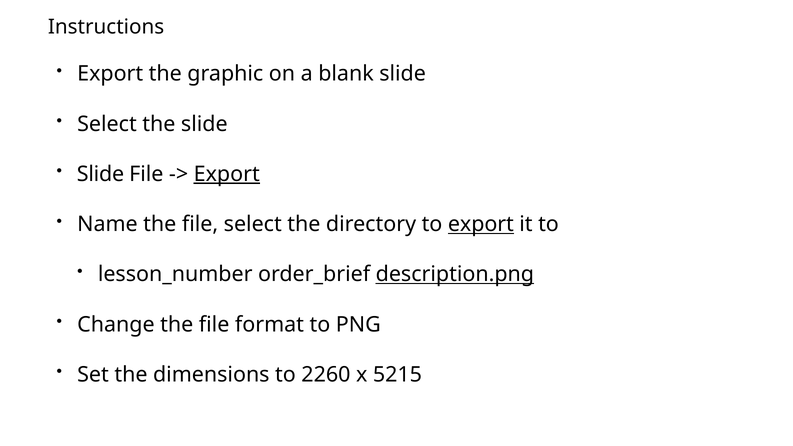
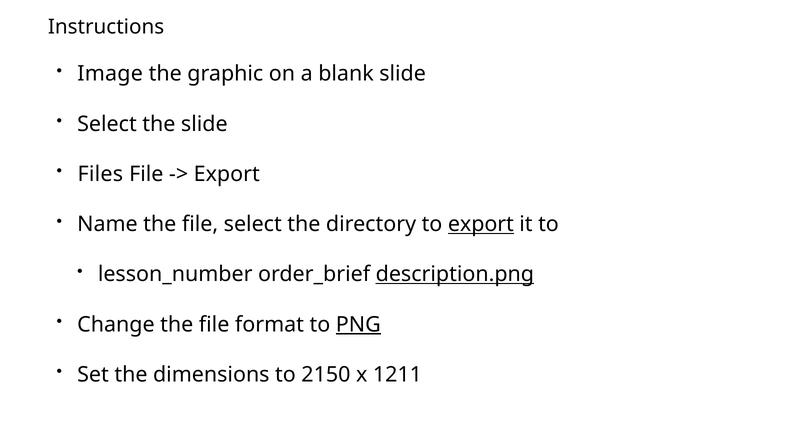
Export: Export -> Image (110, 74)
Slide: Slide -> Files (100, 174)
Export underline: present -> none (227, 174)
PNG underline: none -> present (358, 325)
2260: 2260 -> 2150 (326, 375)
5215: 5215 -> 1211 (397, 375)
